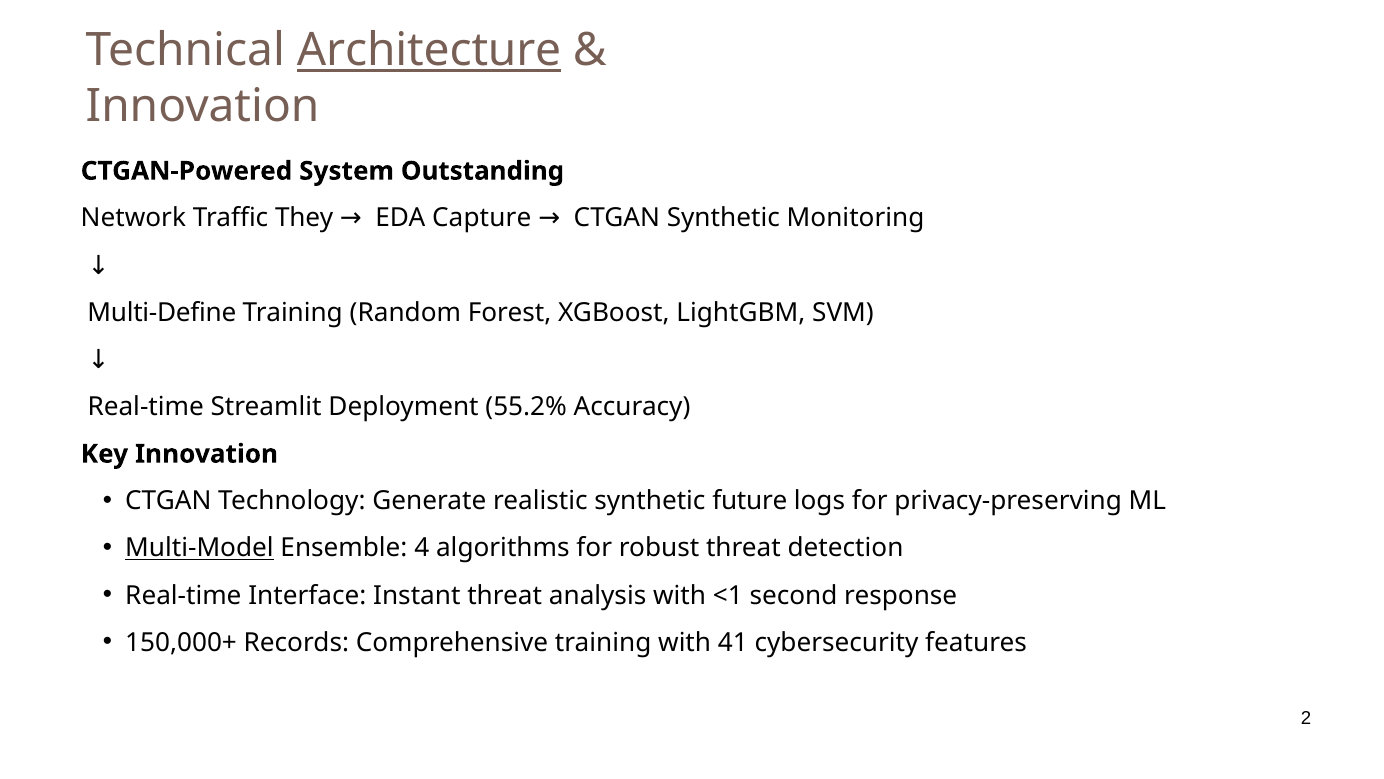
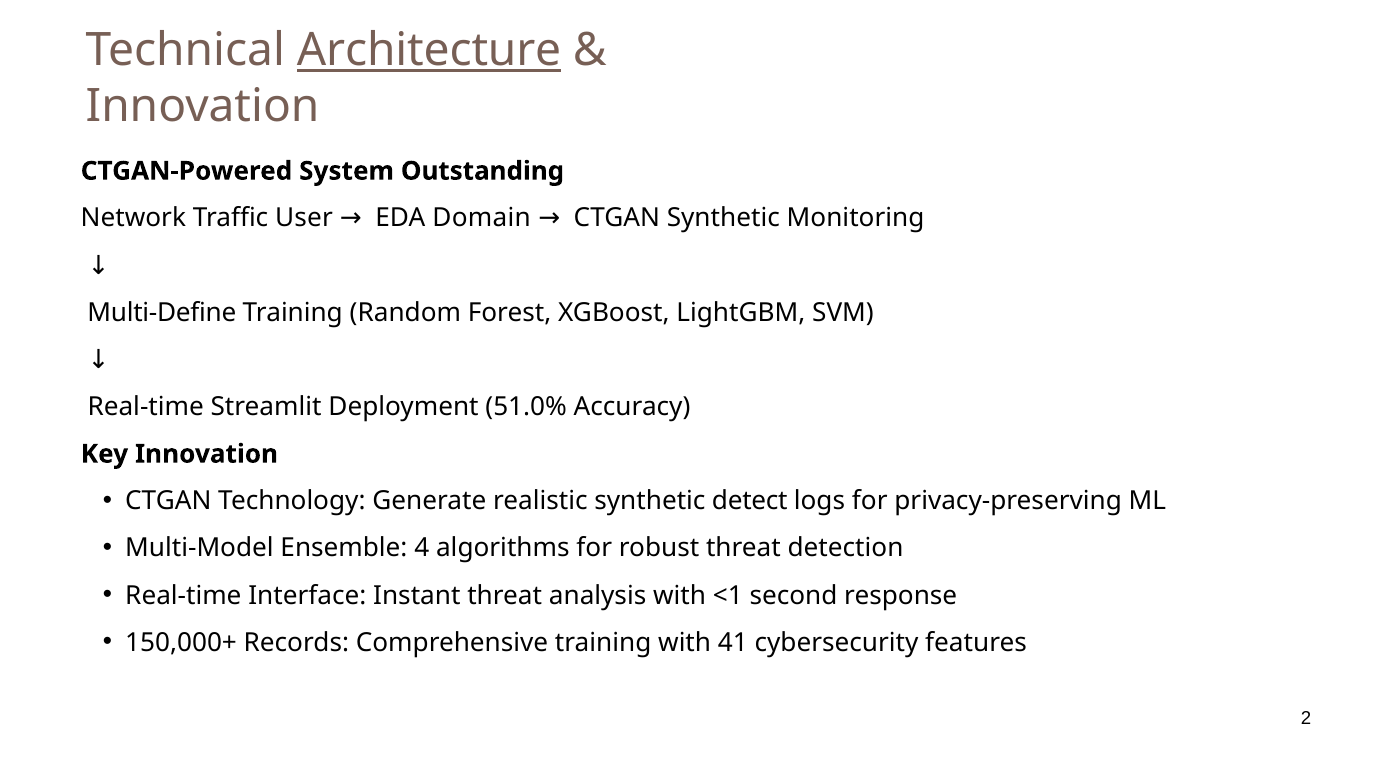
They: They -> User (304, 218)
Capture: Capture -> Domain (482, 218)
55.2%: 55.2% -> 51.0% (526, 407)
future: future -> detect (750, 501)
Multi-Model underline: present -> none (199, 548)
